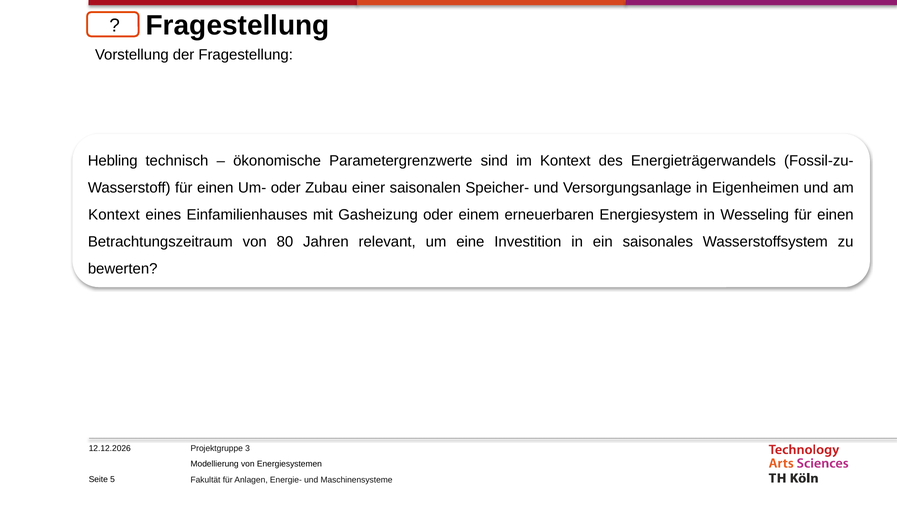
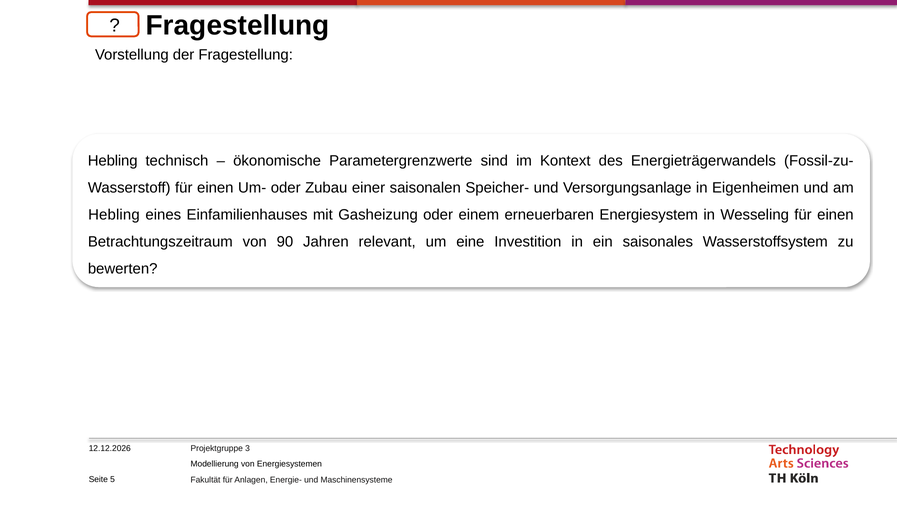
Kontext: Kontext -> Hebling (114, 215)
80: 80 -> 90 (285, 242)
